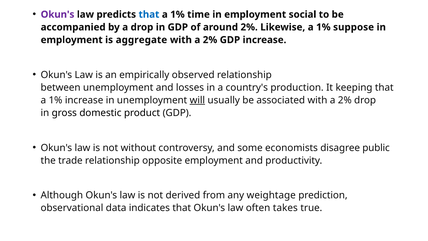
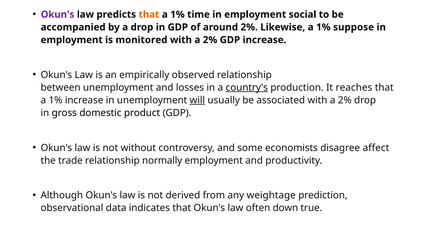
that colour: blue -> orange (149, 14)
aggregate: aggregate -> monitored (141, 40)
country's underline: none -> present (247, 87)
keeping: keeping -> reaches (354, 87)
public: public -> affect (376, 148)
opposite: opposite -> normally (162, 160)
takes: takes -> down (285, 208)
